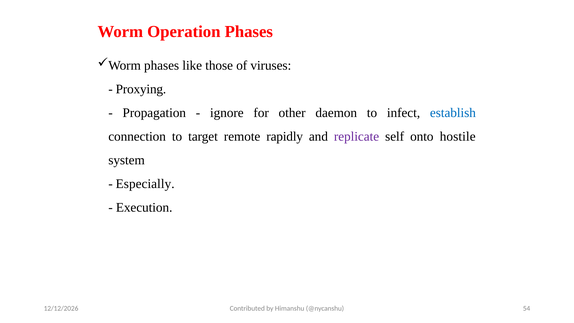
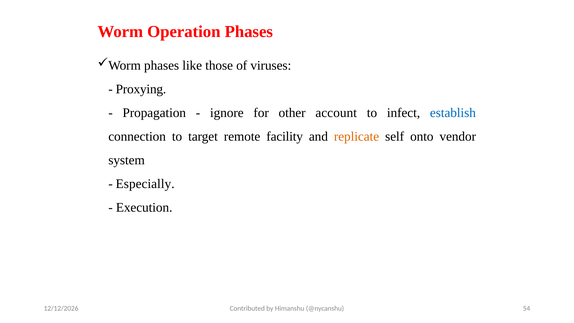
daemon: daemon -> account (336, 113)
rapidly: rapidly -> facility (285, 136)
replicate colour: purple -> orange (357, 136)
hostile: hostile -> vendor (458, 136)
